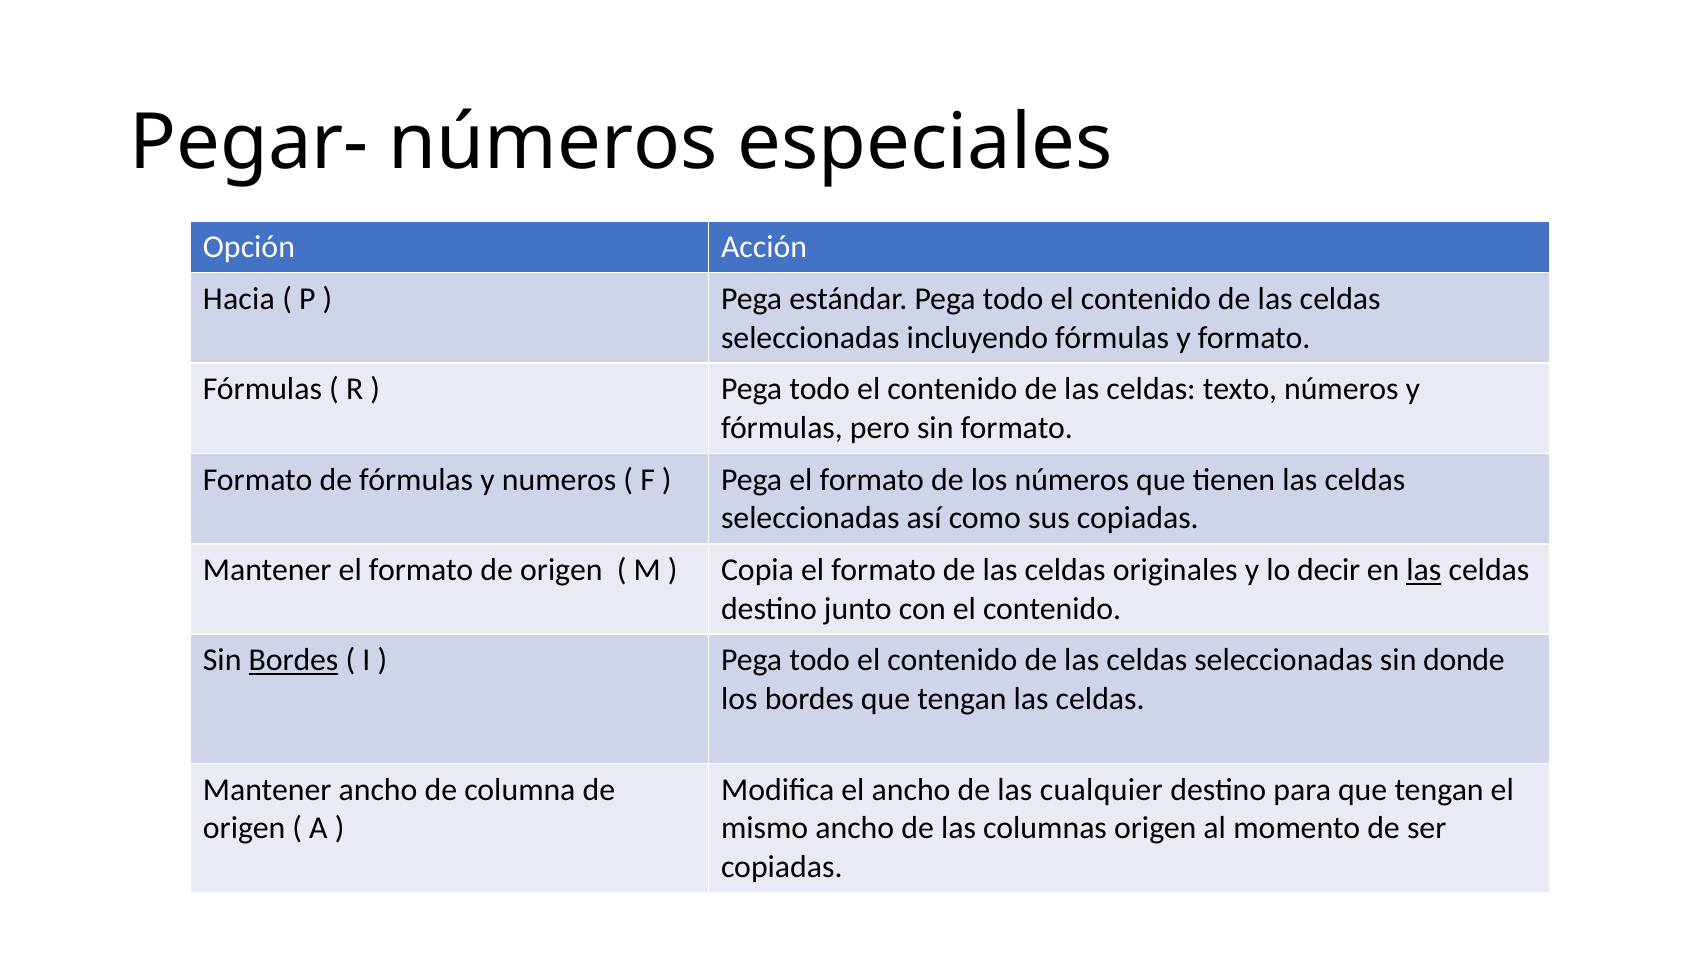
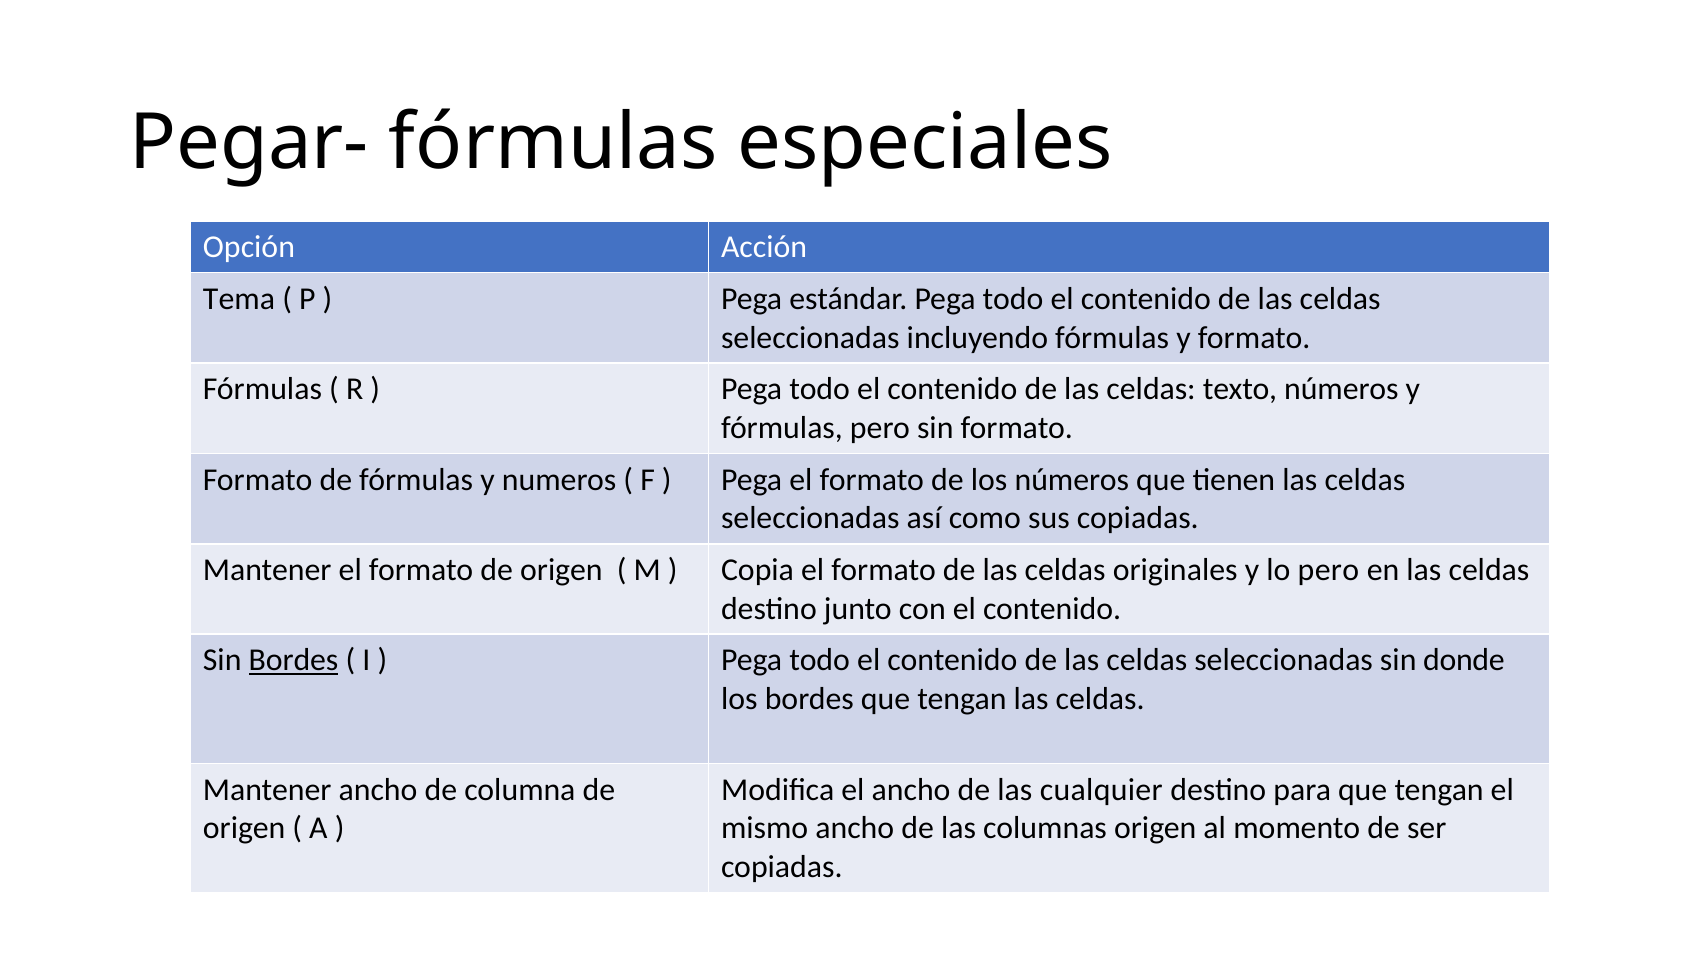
Pegar- números: números -> fórmulas (553, 143)
Hacia: Hacia -> Tema (239, 299)
lo decir: decir -> pero (1328, 570)
las underline: present -> none (1424, 570)
